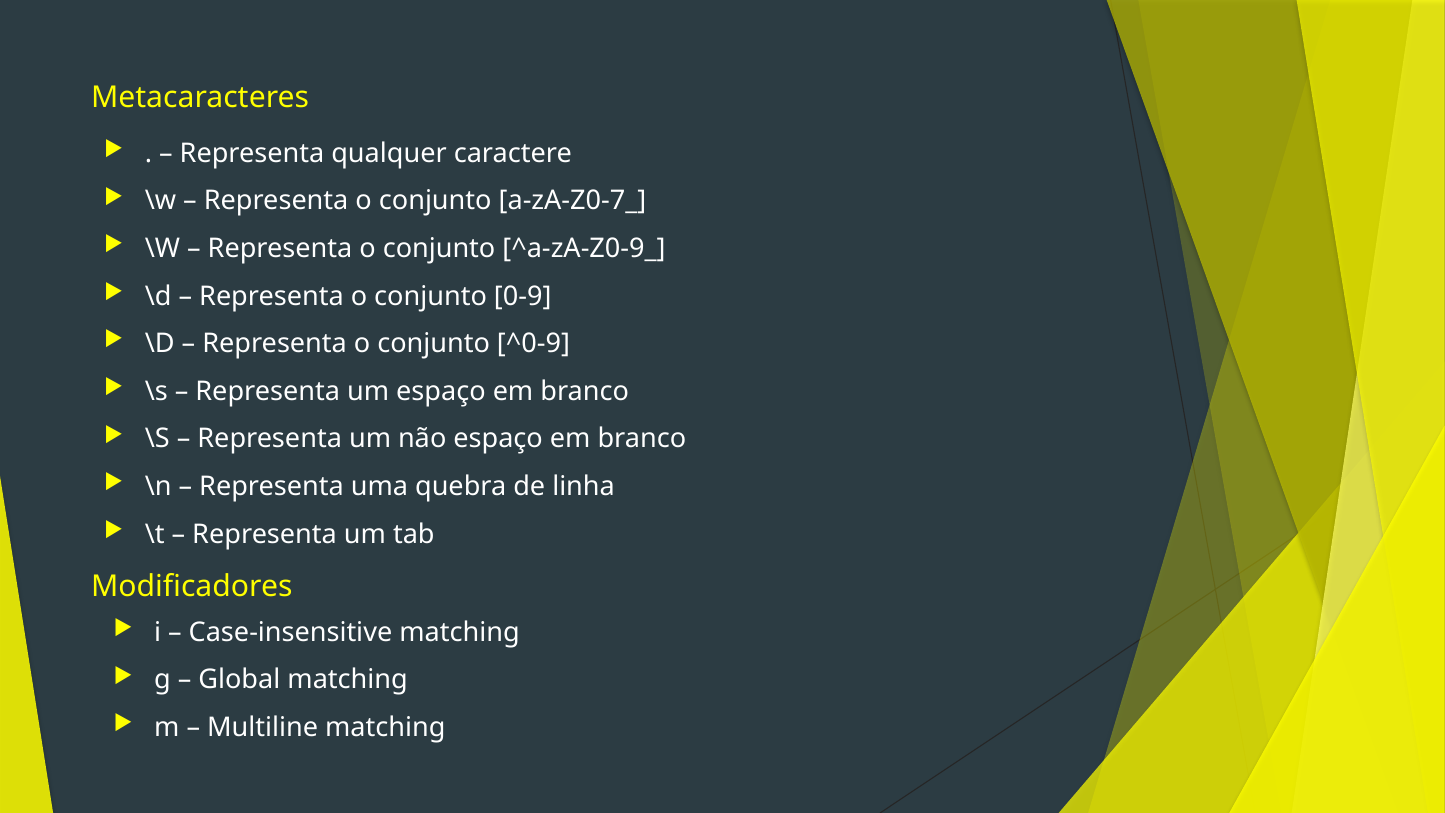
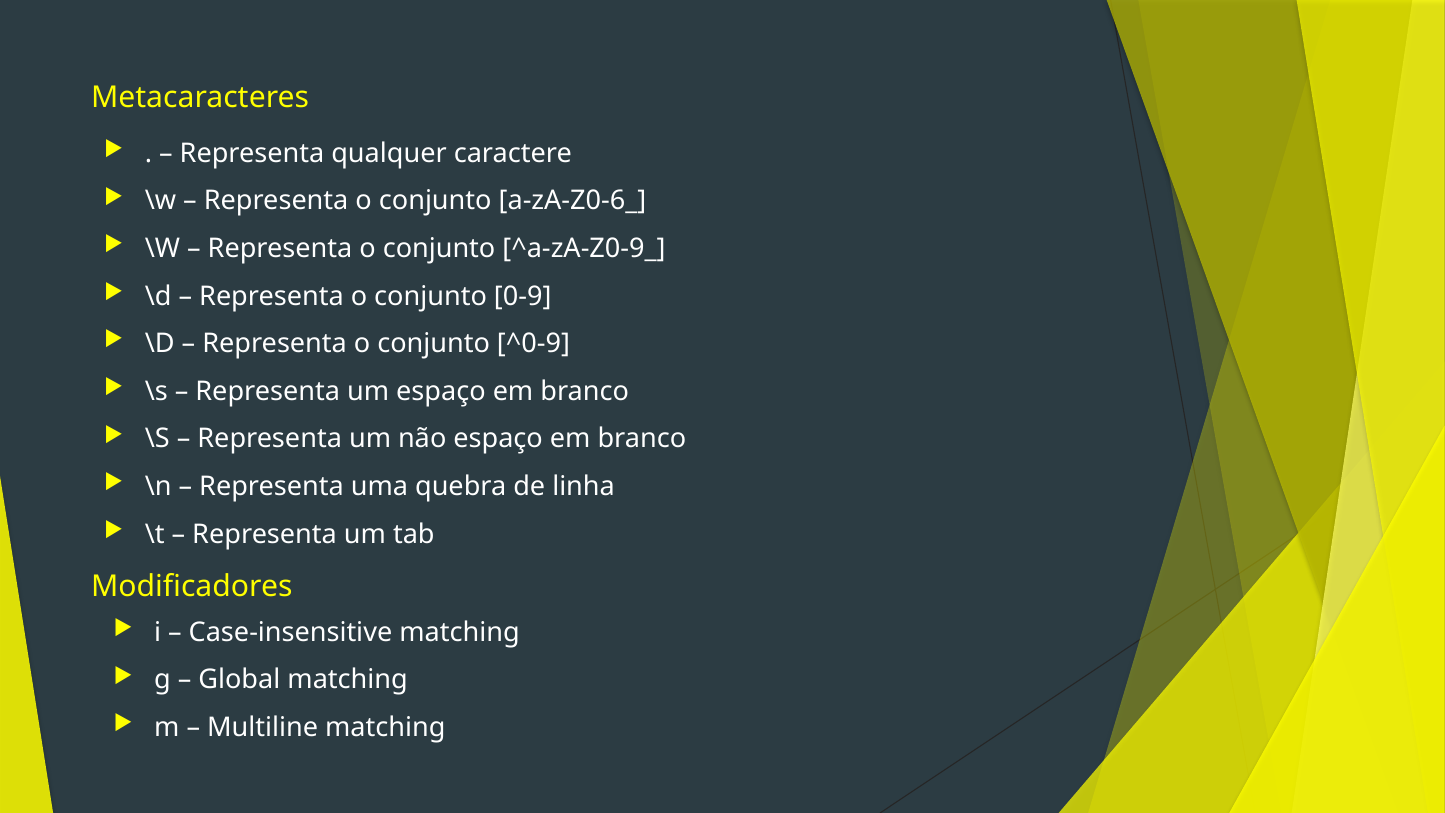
a-zA-Z0-7_: a-zA-Z0-7_ -> a-zA-Z0-6_ (572, 201)
